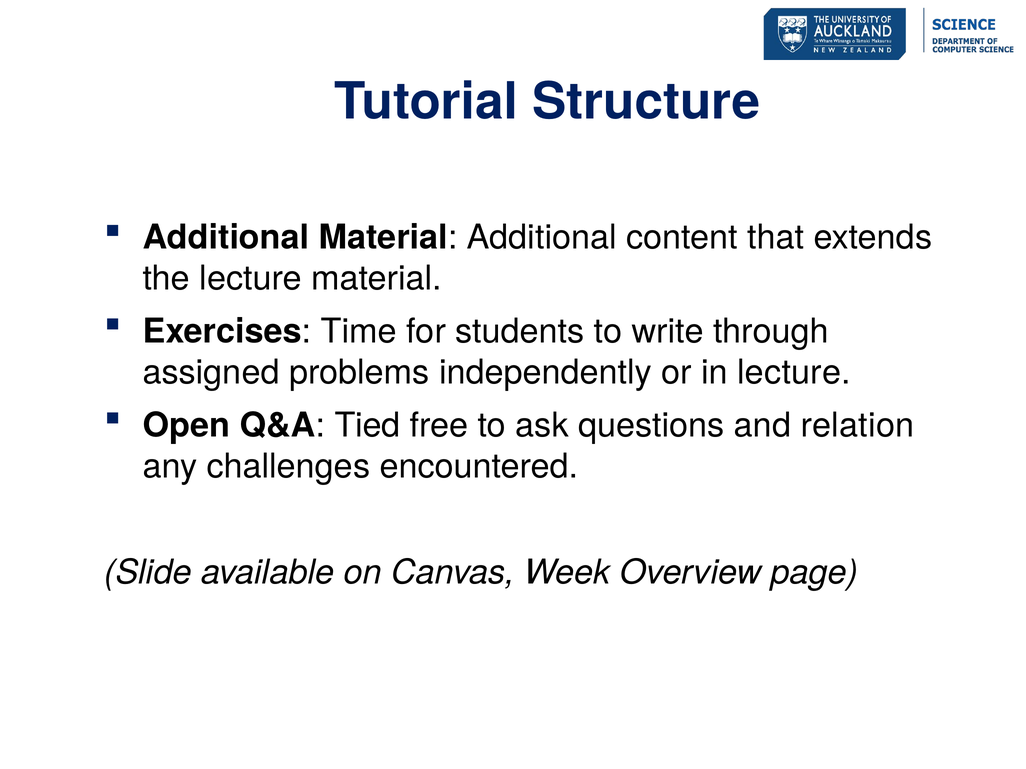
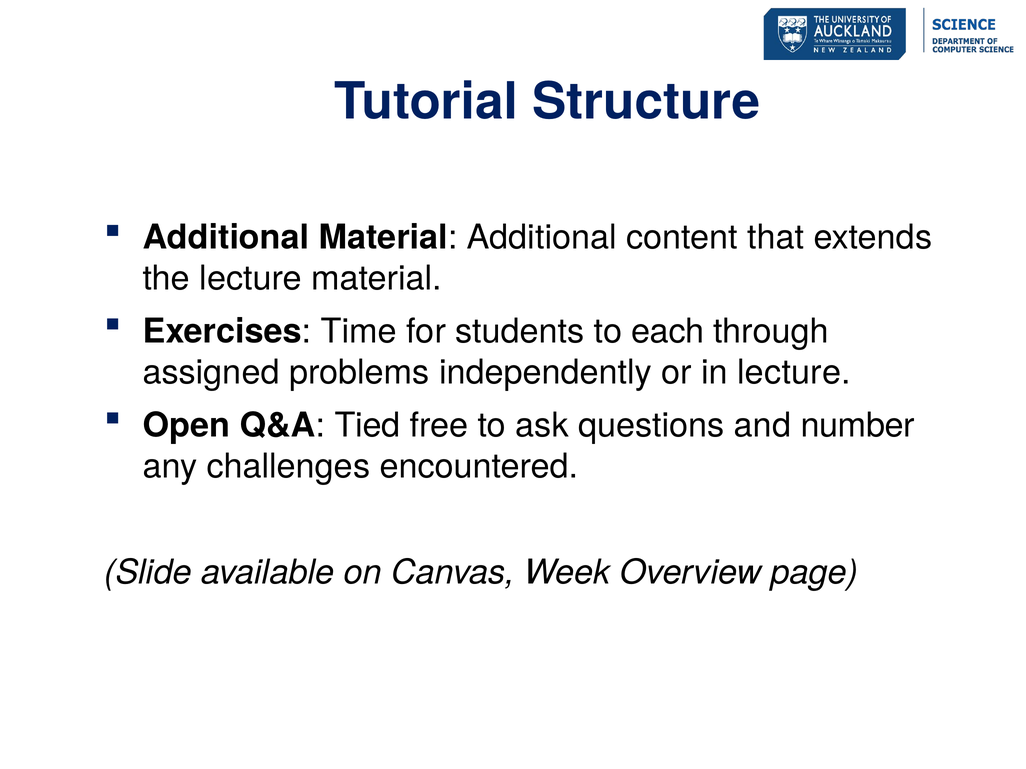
write: write -> each (668, 332)
relation: relation -> number (858, 426)
